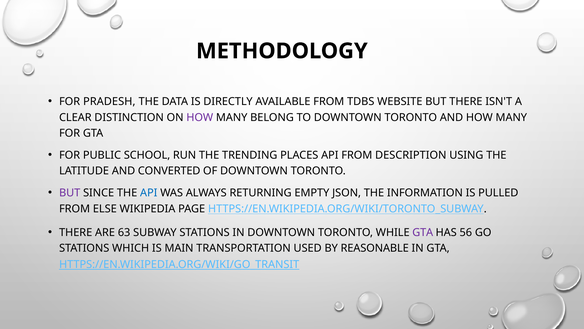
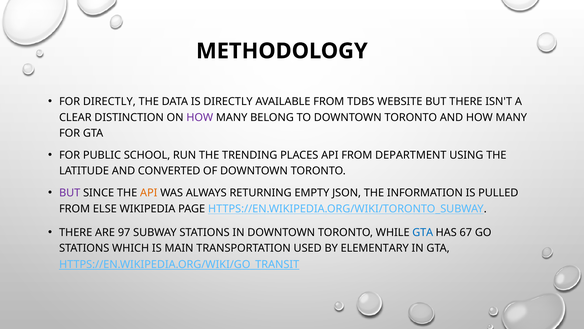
FOR PRADESH: PRADESH -> DIRECTLY (109, 101)
DESCRIPTION: DESCRIPTION -> DEPARTMENT (411, 155)
API colour: blue -> orange (149, 192)
63: 63 -> 97 (124, 232)
GTA colour: purple -> blue (423, 232)
56: 56 -> 67 (466, 232)
REASONABLE: REASONABLE -> ELEMENTARY (375, 248)
